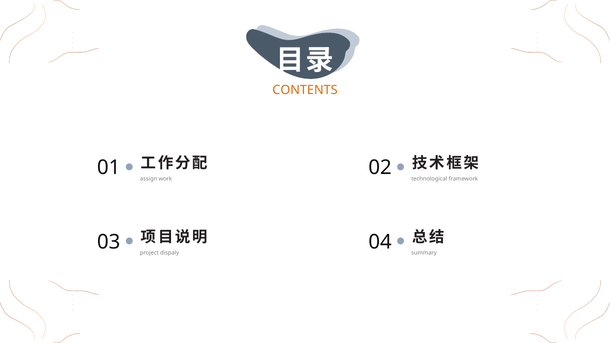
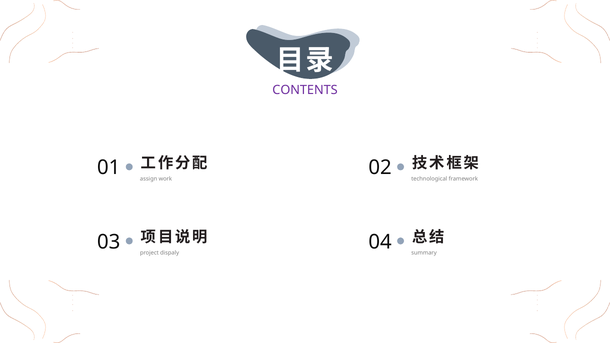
CONTENTS colour: orange -> purple (305, 90)
